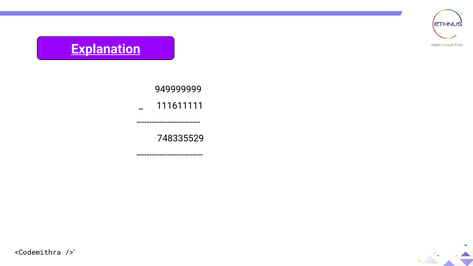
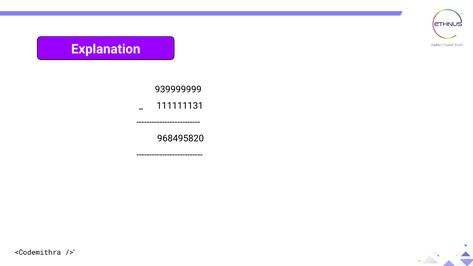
Explanation underline: present -> none (106, 49)
949999999: 949999999 -> 939999999 (178, 90)
111611111: 111611111 -> 111111131 (180, 106)
748335529: 748335529 -> 968495820 (181, 138)
